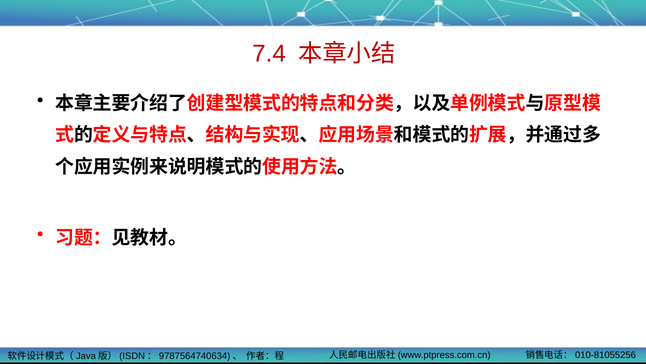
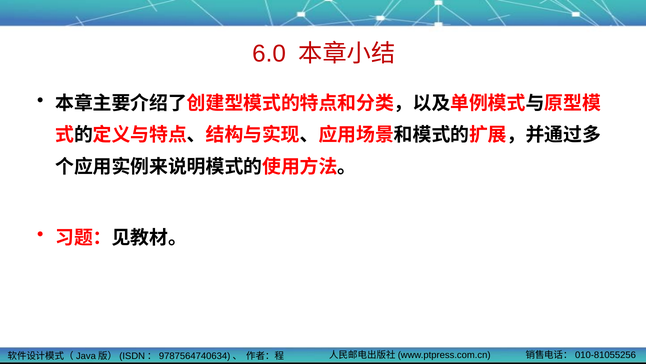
7.4: 7.4 -> 6.0 (269, 54)
